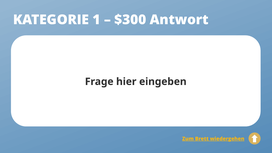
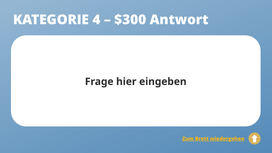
1: 1 -> 4 (97, 20)
